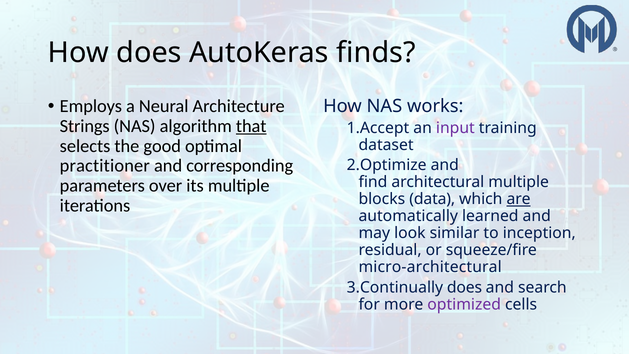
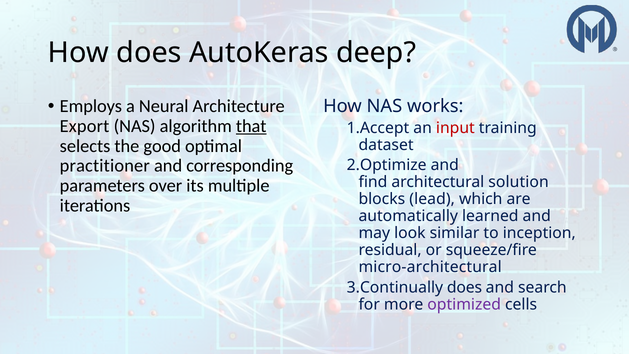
finds: finds -> deep (376, 53)
Strings: Strings -> Export (85, 126)
input colour: purple -> red (455, 128)
architectural multiple: multiple -> solution (519, 182)
data: data -> lead (432, 199)
are underline: present -> none (519, 199)
